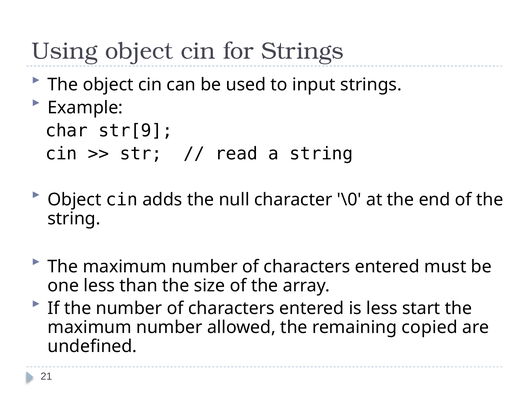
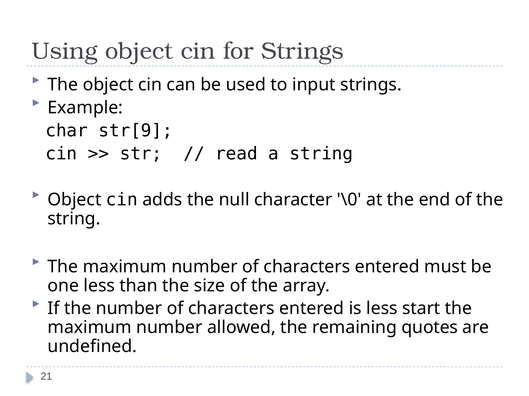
copied: copied -> quotes (430, 328)
